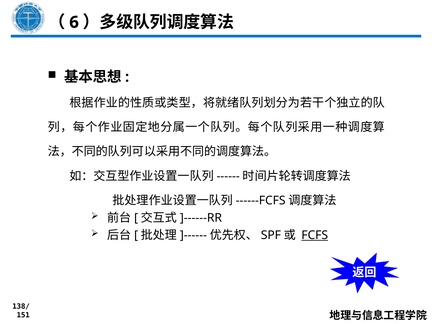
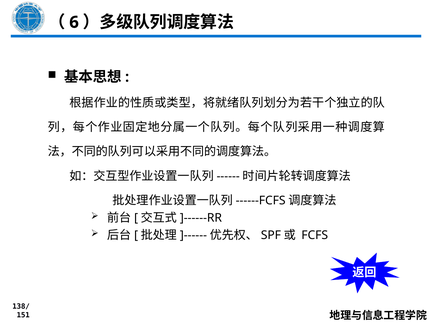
FCFS underline: present -> none (315, 235)
